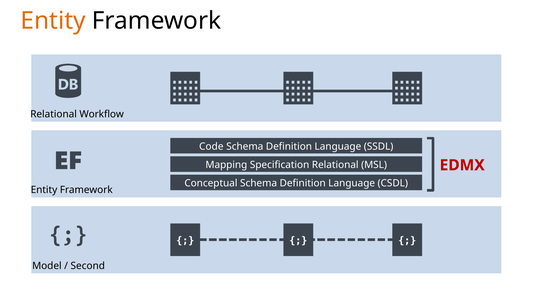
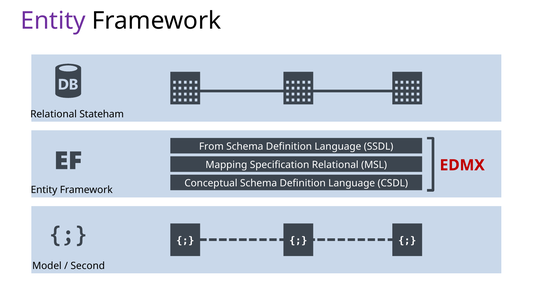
Entity colour: orange -> purple (53, 21)
Workflow: Workflow -> Stateham (102, 114)
Code: Code -> From (211, 146)
